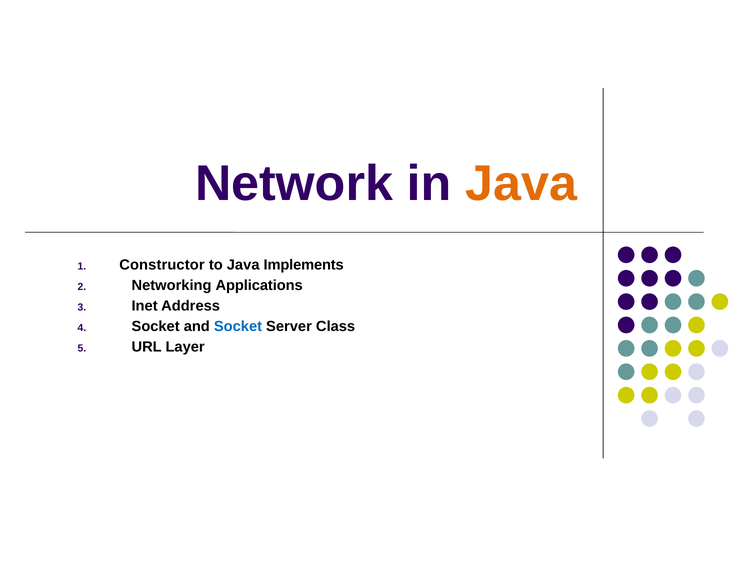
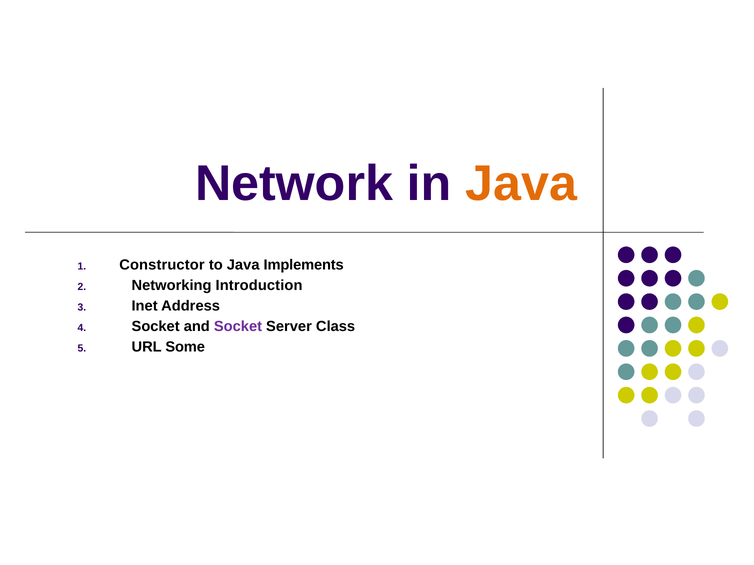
Applications: Applications -> Introduction (259, 286)
Socket colour: blue -> purple (238, 327)
Layer: Layer -> Some (185, 347)
